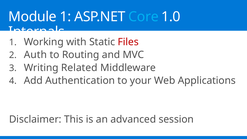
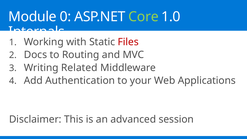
Module 1: 1 -> 0 (65, 17)
Core colour: light blue -> light green (144, 17)
Auth: Auth -> Docs (35, 55)
